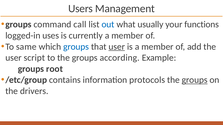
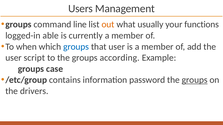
call: call -> line (80, 25)
out colour: blue -> orange (108, 25)
uses: uses -> able (51, 36)
same: same -> when (26, 47)
user underline: present -> none (117, 47)
root: root -> case (55, 69)
protocols: protocols -> password (147, 80)
